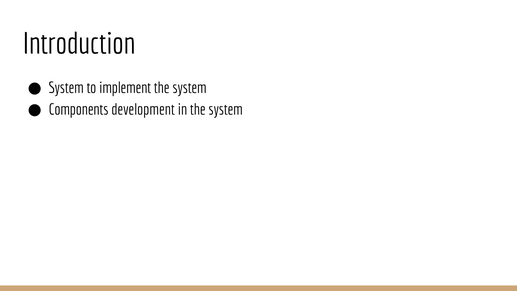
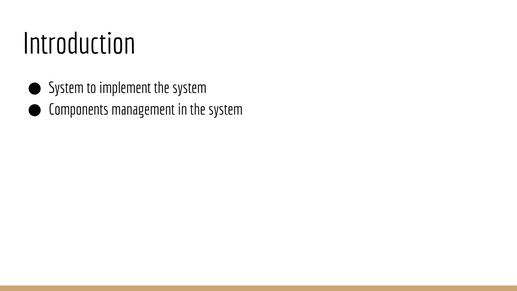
development: development -> management (143, 110)
